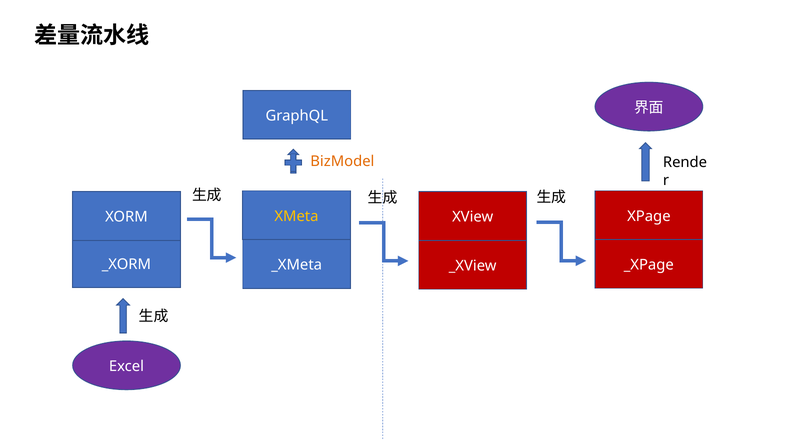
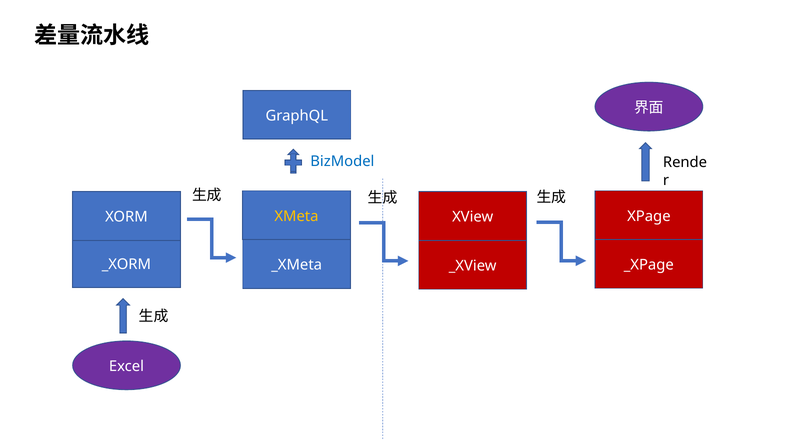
BizModel colour: orange -> blue (342, 161)
